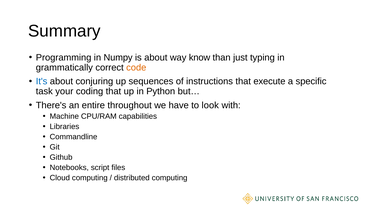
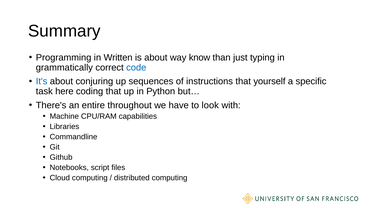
Numpy: Numpy -> Written (118, 58)
code colour: orange -> blue (136, 68)
execute: execute -> yourself (269, 81)
your: your -> here (64, 91)
